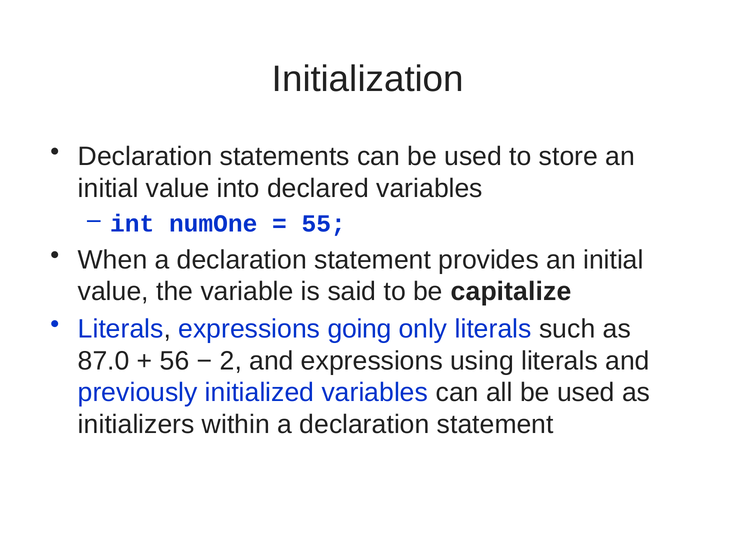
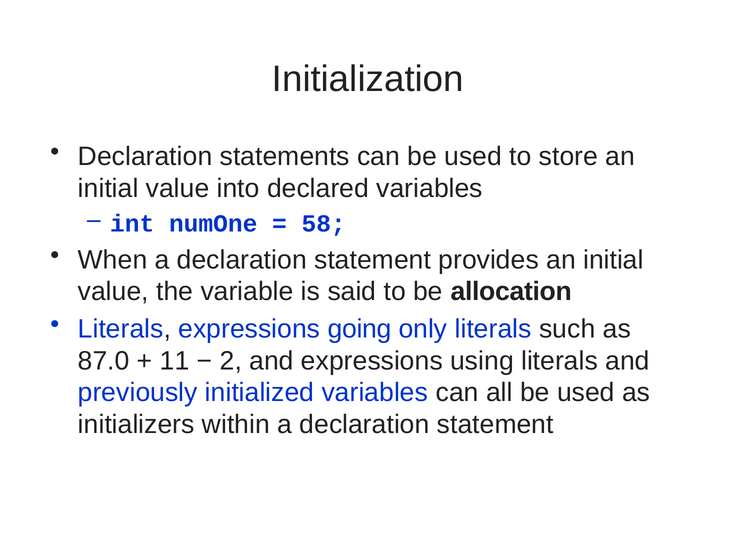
55: 55 -> 58 (324, 224)
capitalize: capitalize -> allocation (511, 292)
56: 56 -> 11 (175, 361)
